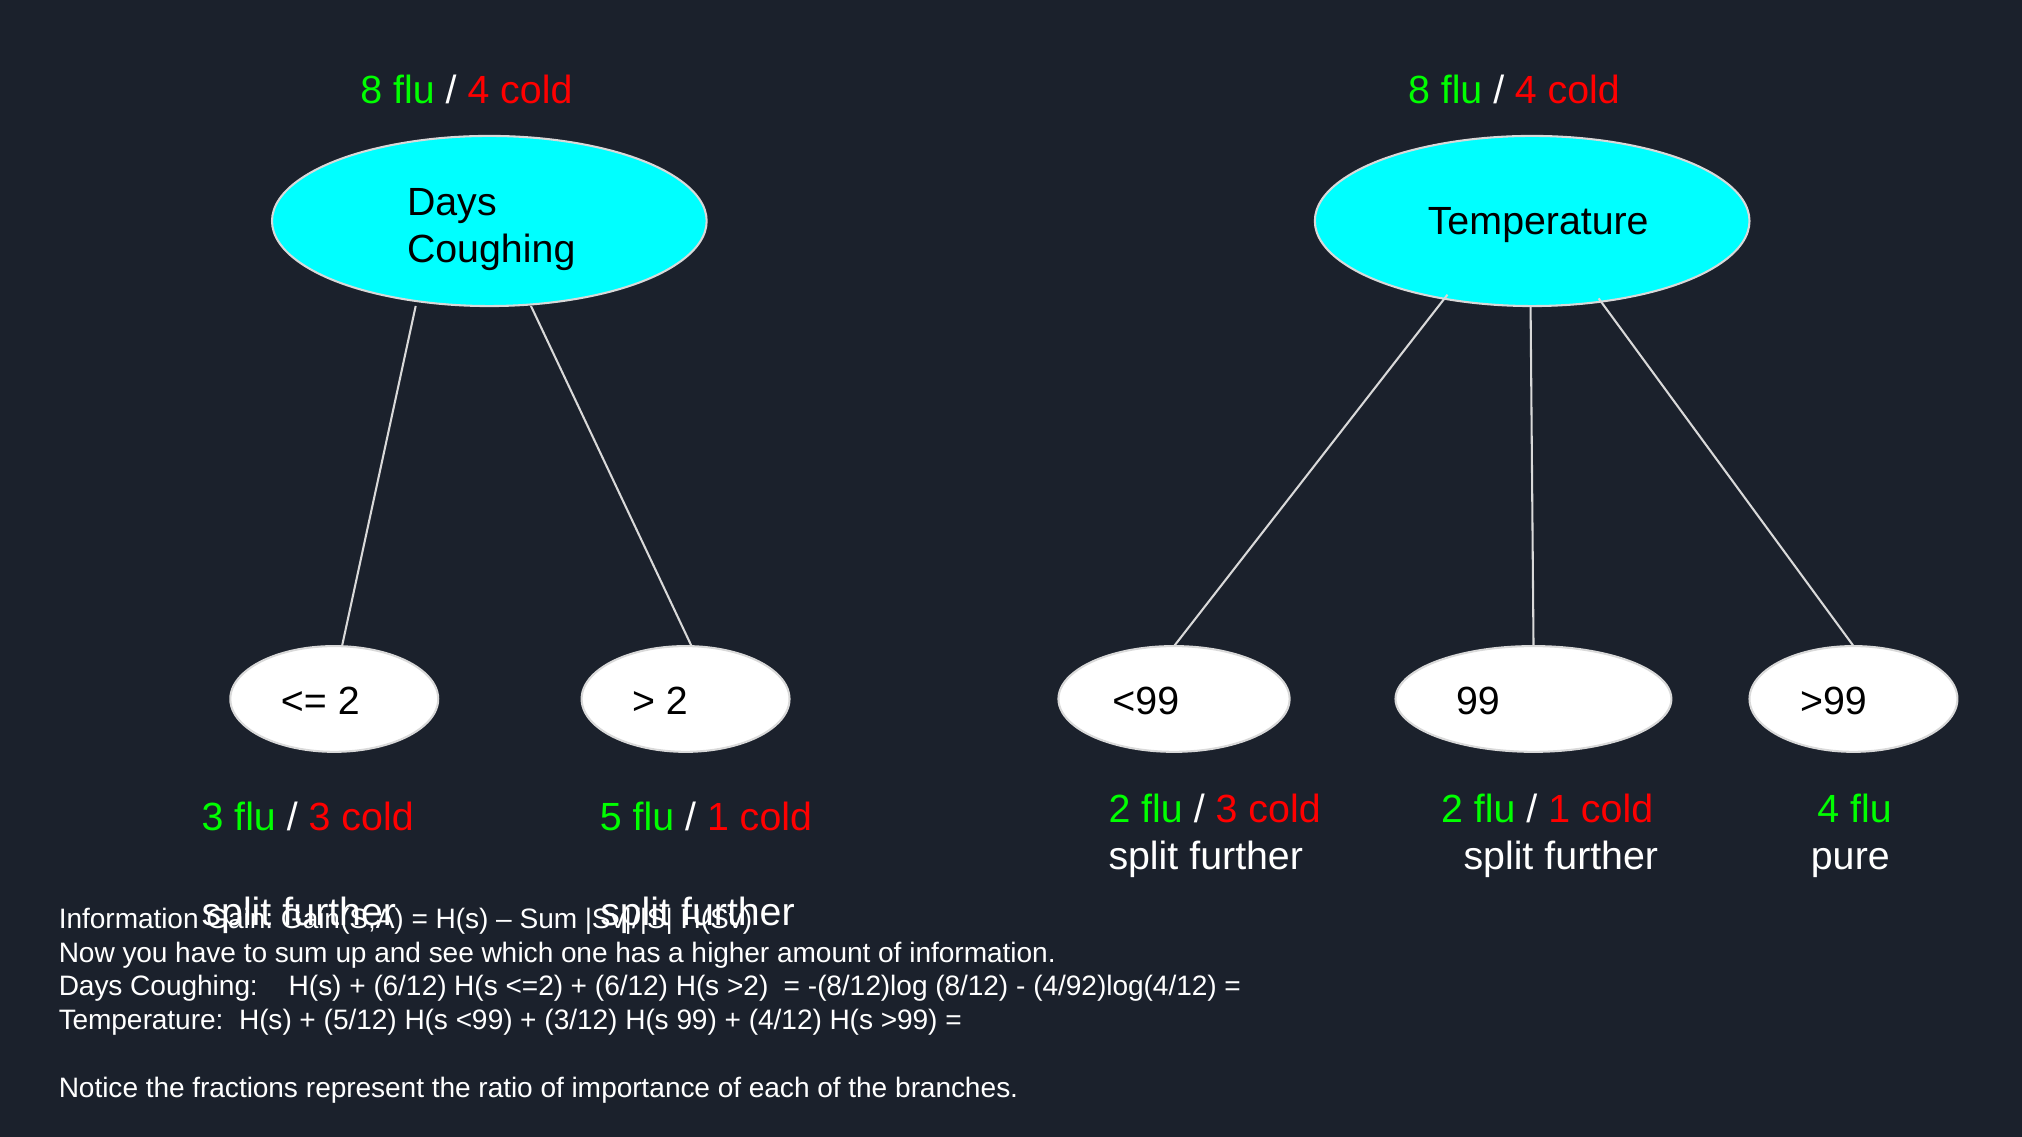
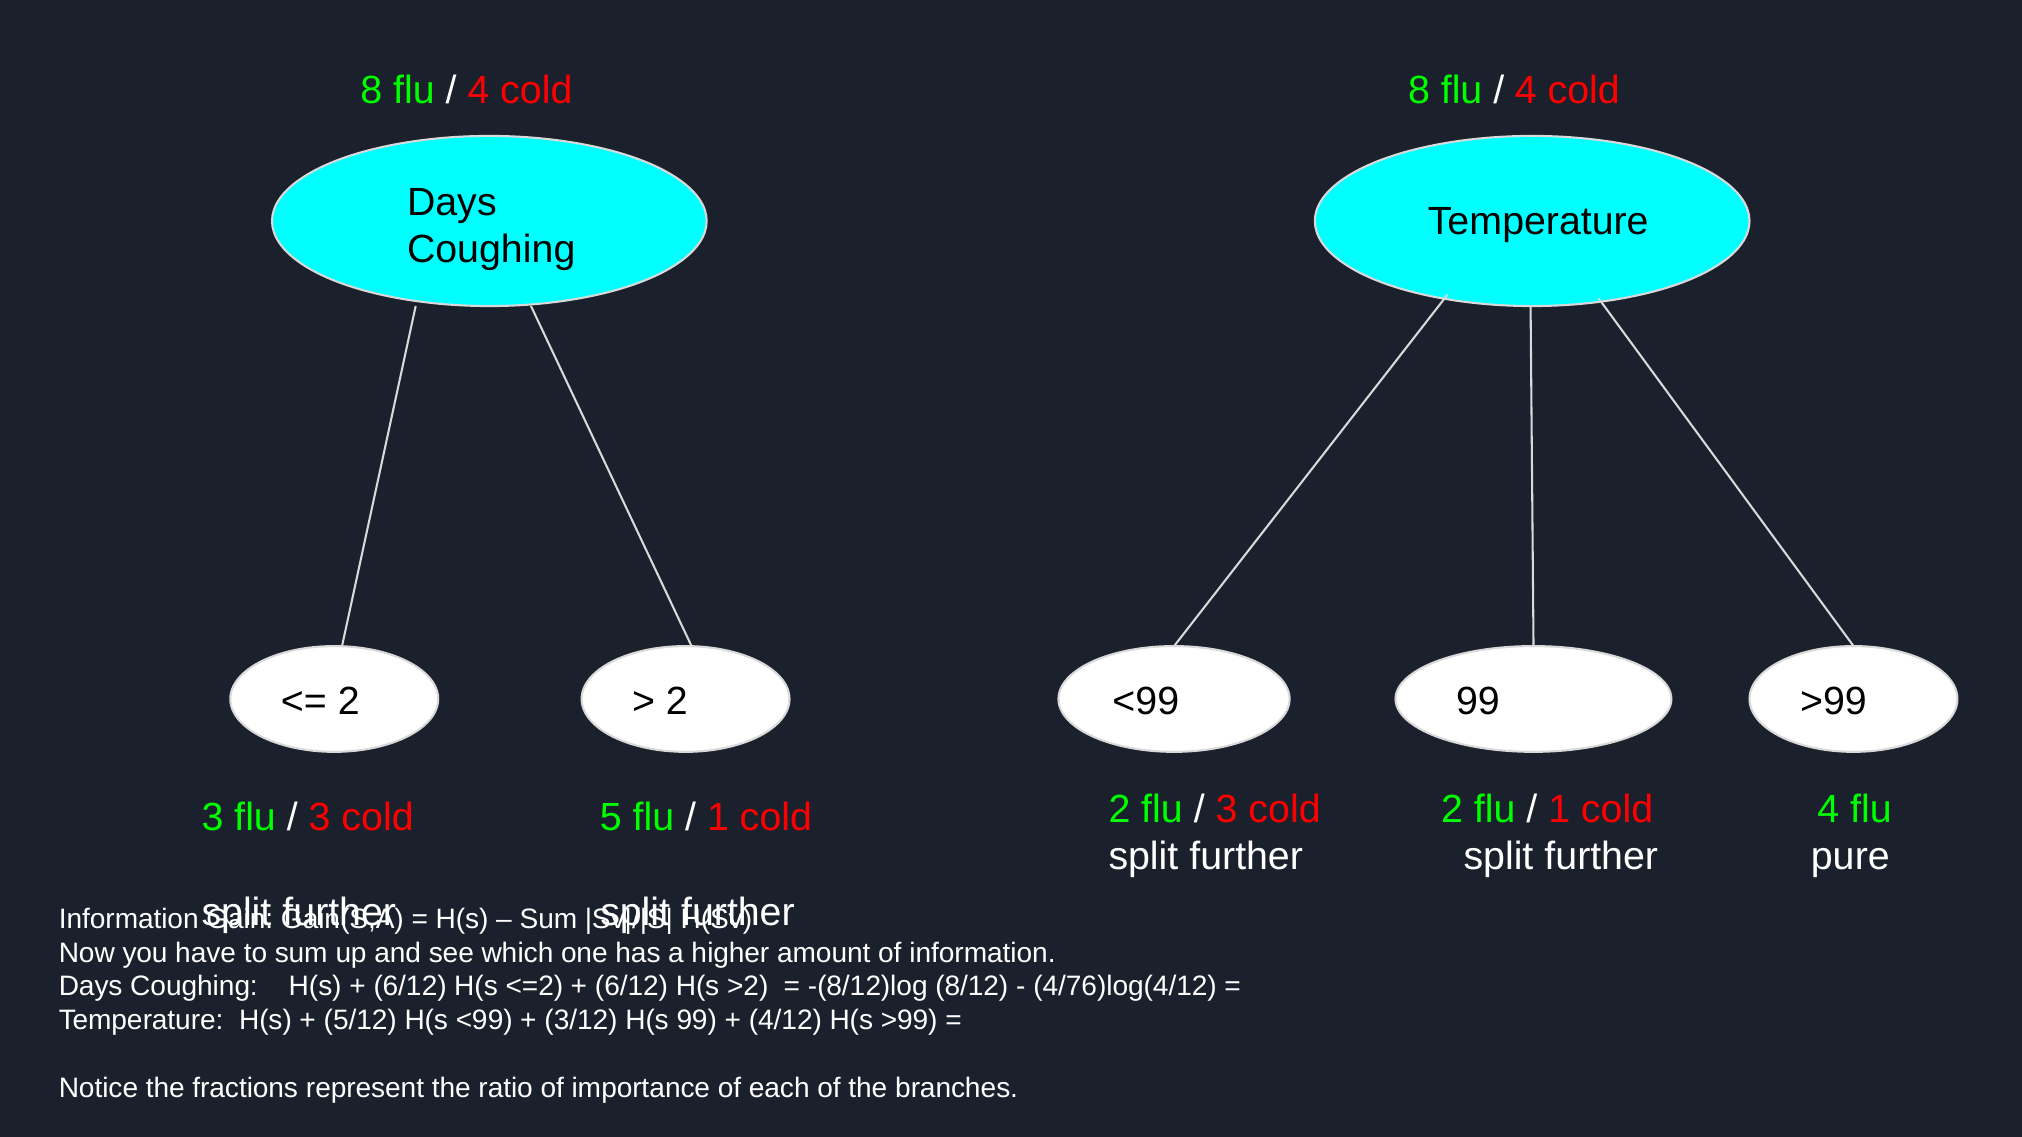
4/92)log(4/12: 4/92)log(4/12 -> 4/76)log(4/12 (1125, 987)
